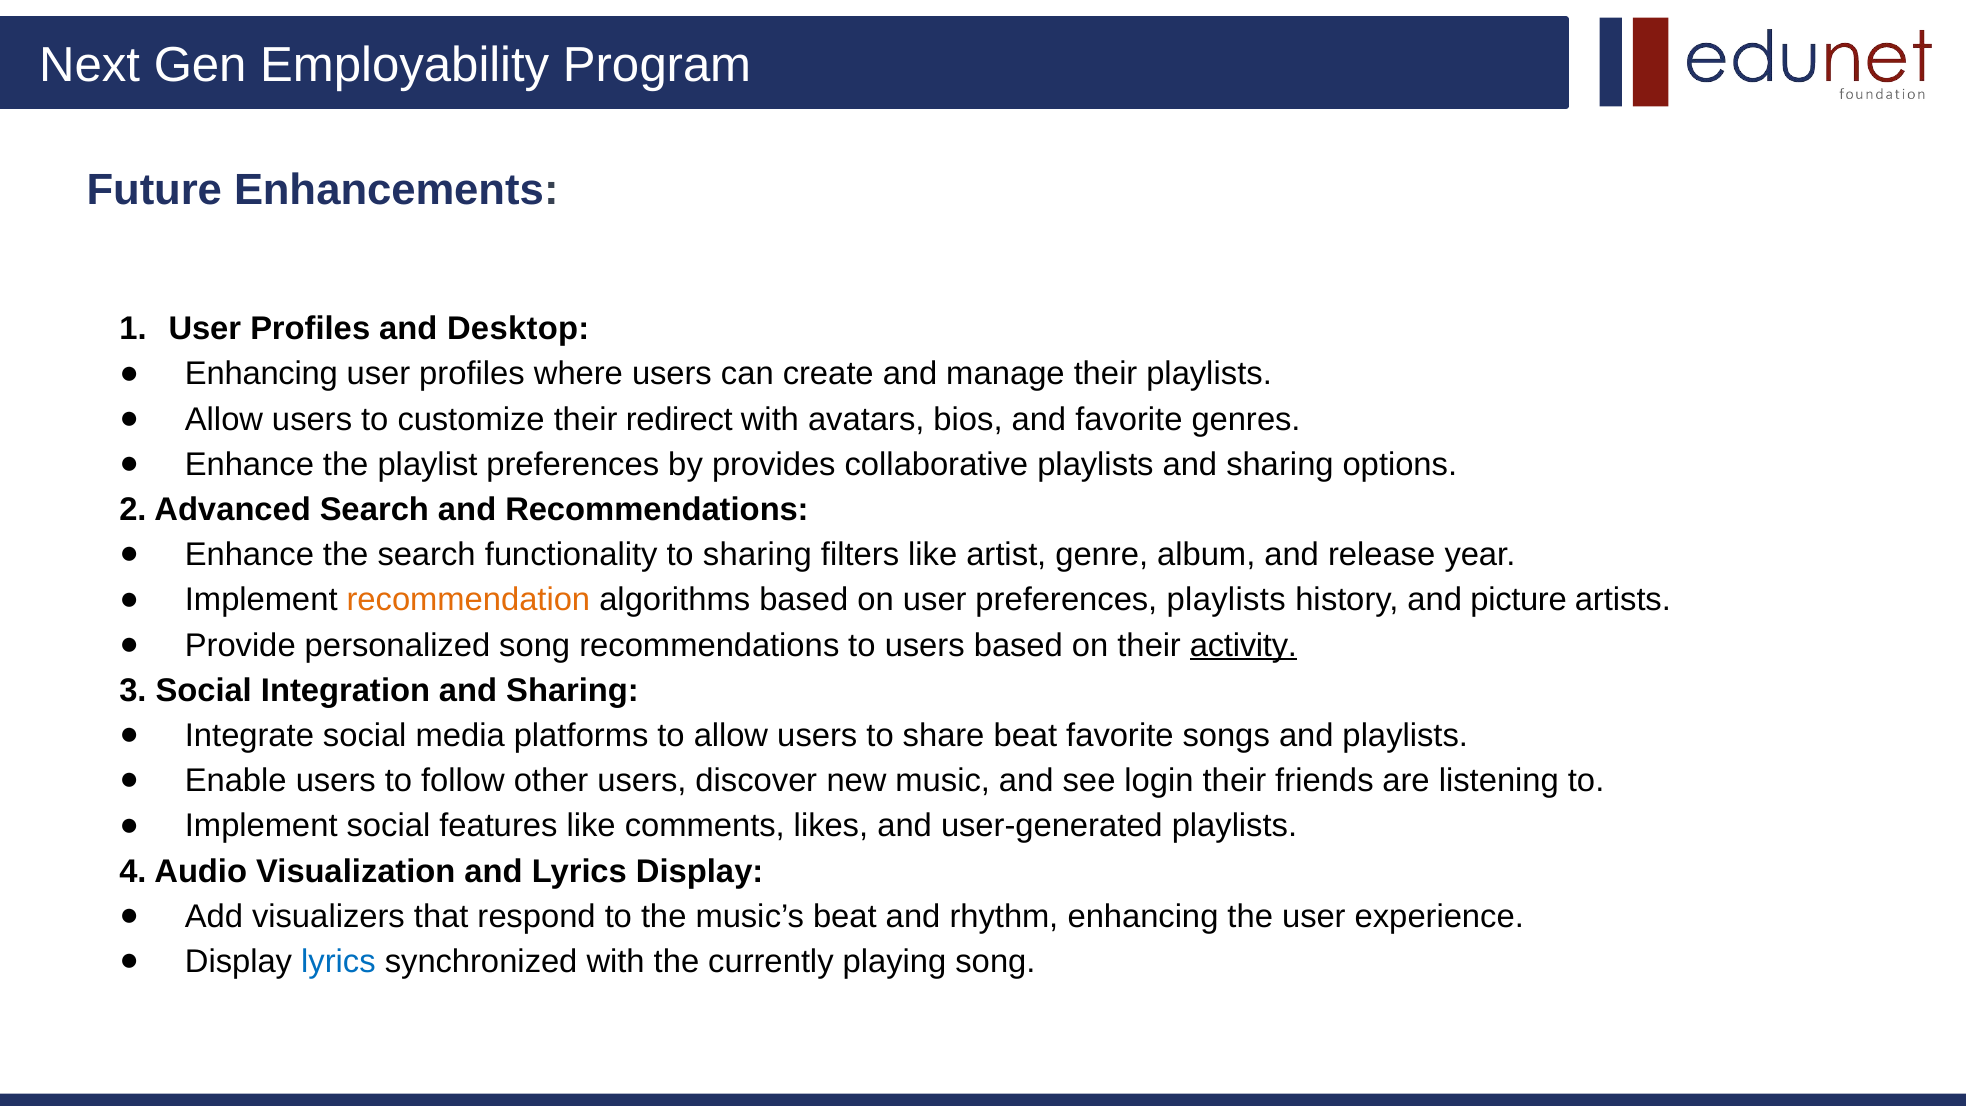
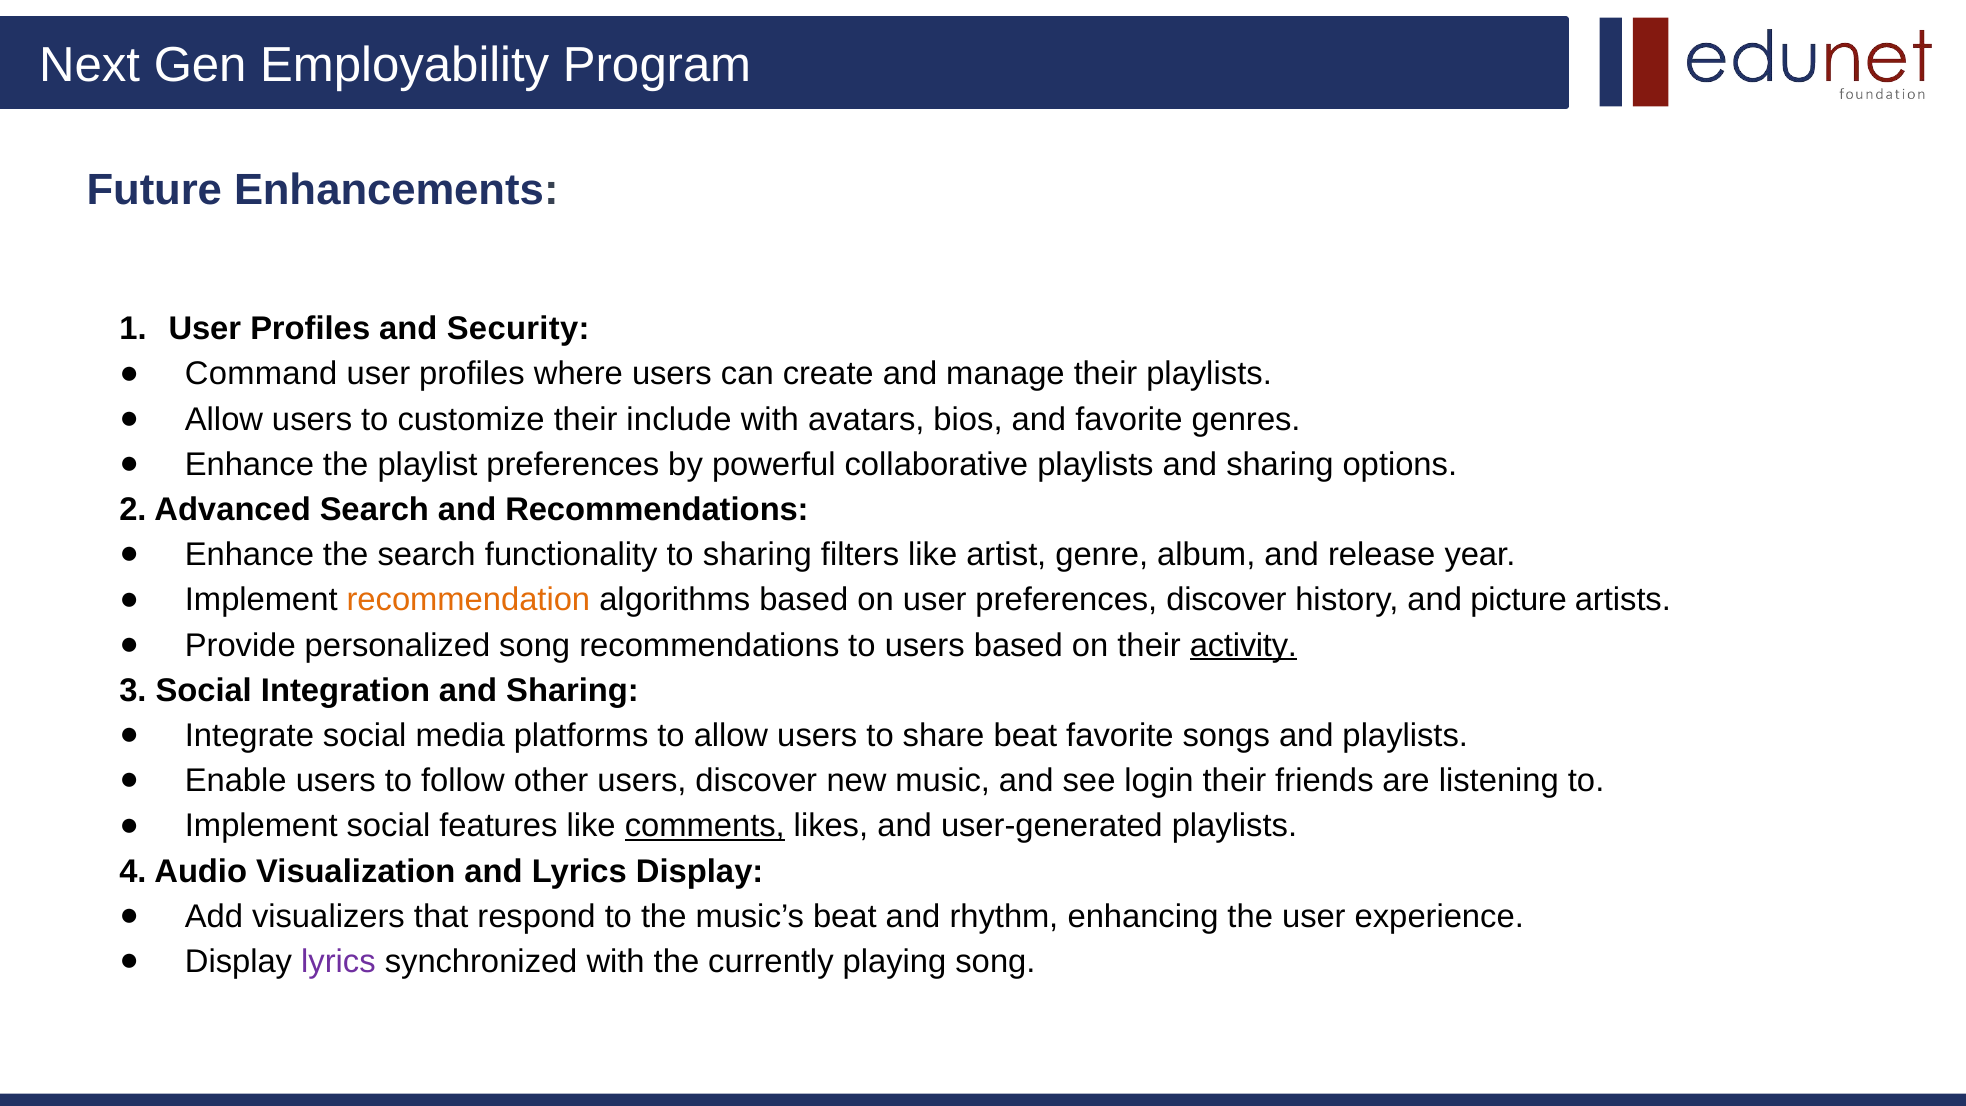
Desktop: Desktop -> Security (518, 329)
Enhancing: Enhancing -> Command (261, 374)
redirect: redirect -> include (679, 419)
provides: provides -> powerful (774, 464)
preferences playlists: playlists -> discover (1226, 600)
comments underline: none -> present (705, 826)
lyrics colour: blue -> purple (338, 962)
